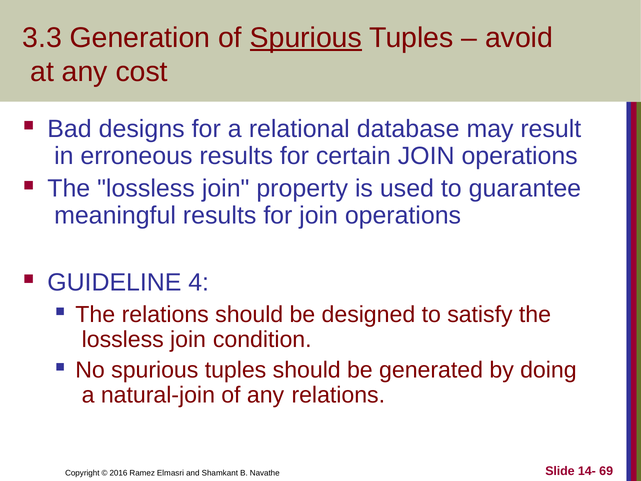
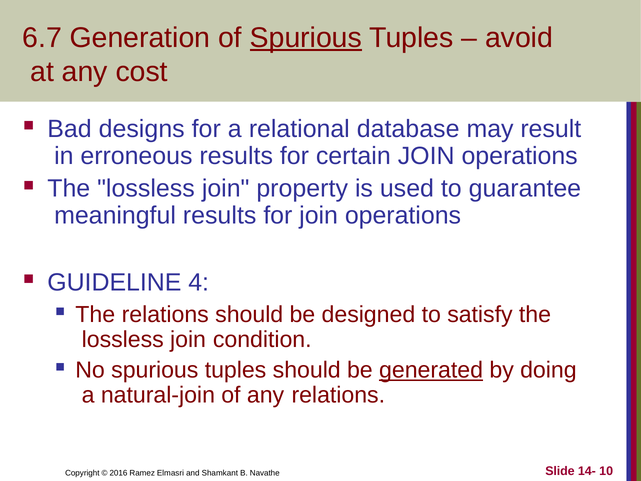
3.3: 3.3 -> 6.7 (42, 38)
generated underline: none -> present (431, 370)
69: 69 -> 10 (606, 471)
